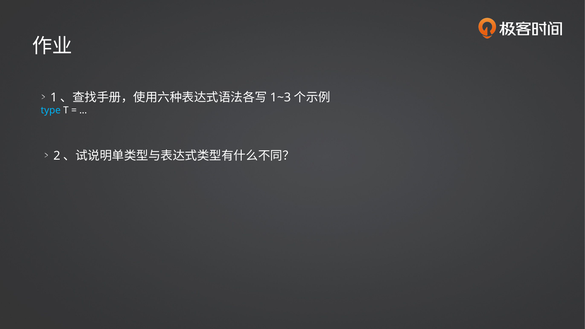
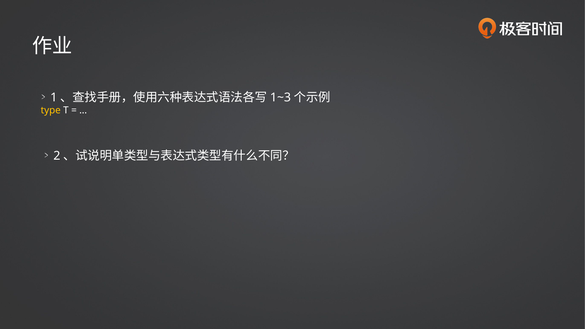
type colour: light blue -> yellow (51, 110)
